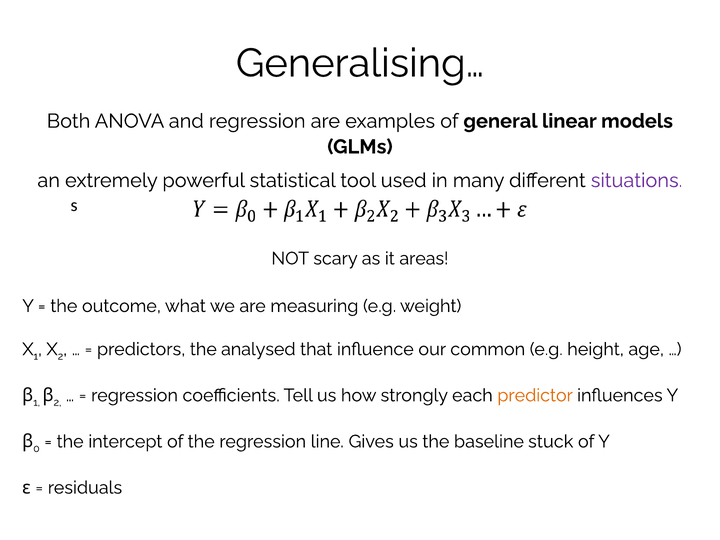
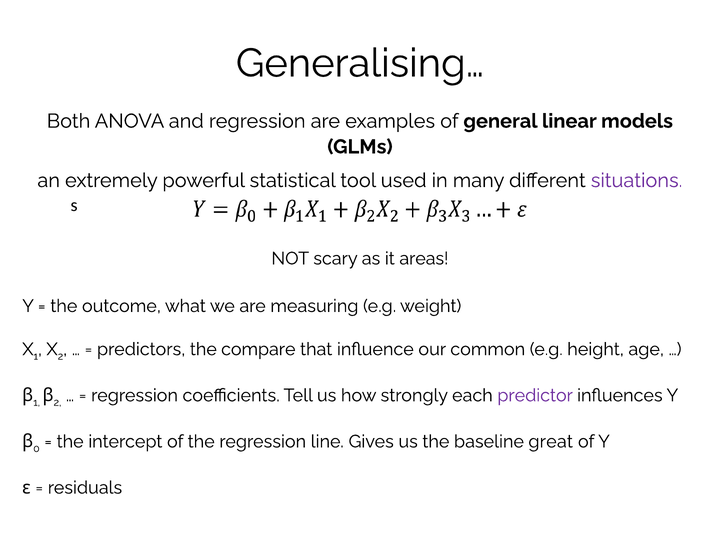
analysed: analysed -> compare (258, 349)
predictor colour: orange -> purple (535, 395)
stuck: stuck -> great (551, 442)
